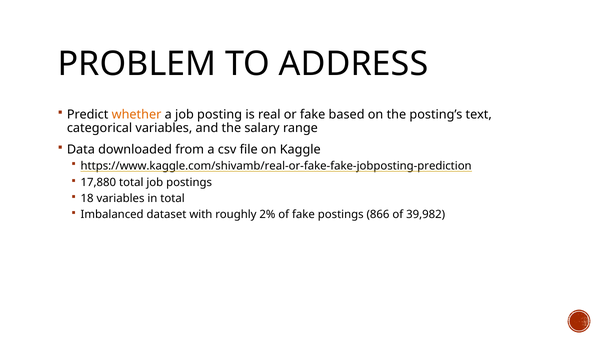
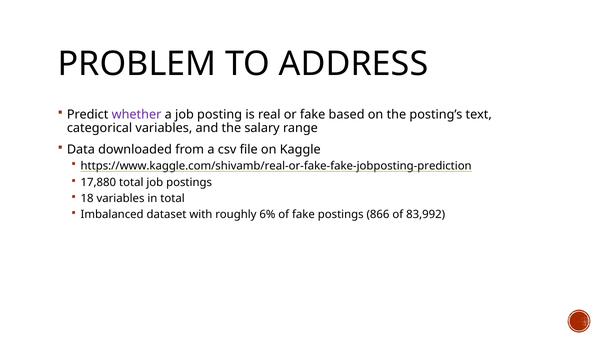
whether colour: orange -> purple (137, 115)
2%: 2% -> 6% (267, 215)
39,982: 39,982 -> 83,992 (426, 215)
